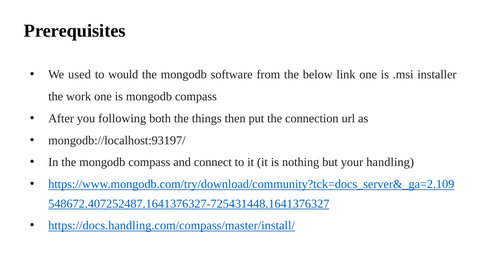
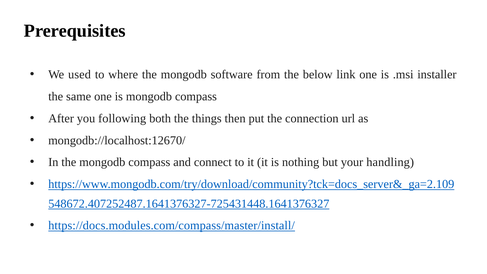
would: would -> where (123, 75)
work: work -> same (79, 97)
mongodb://localhost:93197/: mongodb://localhost:93197/ -> mongodb://localhost:12670/ (117, 140)
https://docs.handling.com/compass/master/install/: https://docs.handling.com/compass/master/install/ -> https://docs.modules.com/compass/master/install/ (172, 226)
